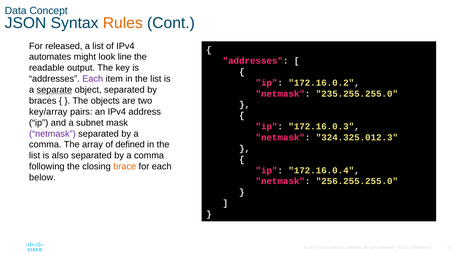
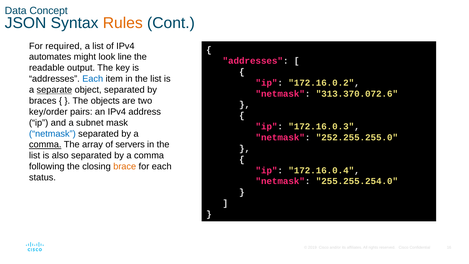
released: released -> required (64, 46)
Each colour: purple -> blue (93, 79)
235.255.255.0: 235.255.255.0 -> 313.370.072.6 (357, 94)
key/array: key/array -> key/order (48, 112)
netmask colour: purple -> blue (52, 134)
324.325.012.3: 324.325.012.3 -> 252.255.255.0 (357, 137)
comma underline: none -> present (45, 145)
defined: defined -> servers (130, 145)
below: below -> status (42, 177)
256.255.255.0: 256.255.255.0 -> 255.255.254.0 (357, 181)
